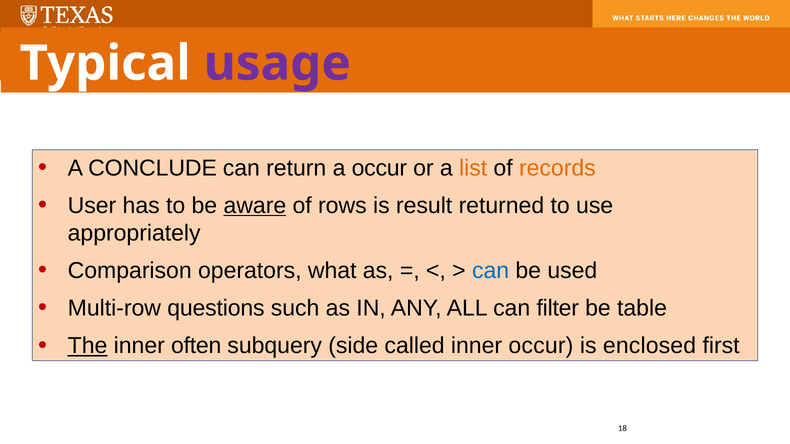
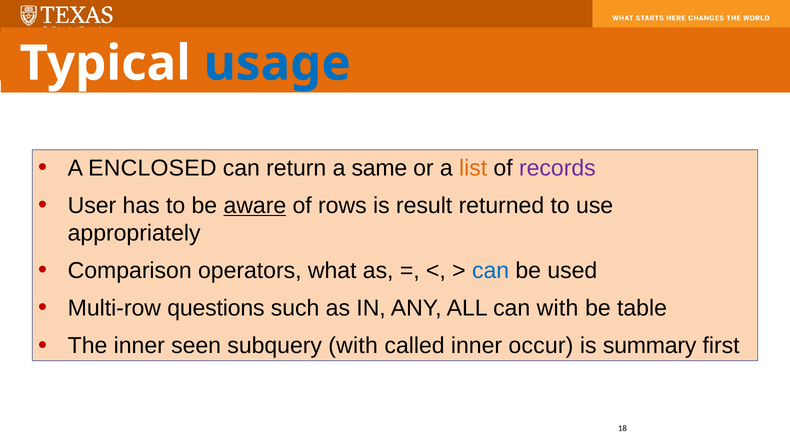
usage colour: purple -> blue (277, 64)
CONCLUDE: CONCLUDE -> ENCLOSED (152, 168)
a occur: occur -> same (379, 168)
records colour: orange -> purple (557, 168)
can filter: filter -> with (558, 309)
The underline: present -> none (88, 346)
often: often -> seen (196, 346)
subquery side: side -> with (353, 346)
enclosed: enclosed -> summary (650, 346)
